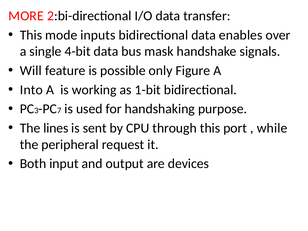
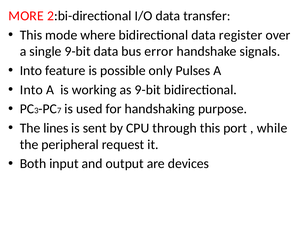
inputs: inputs -> where (98, 35)
enables: enables -> register (241, 35)
single 4-bit: 4-bit -> 9-bit (78, 51)
mask: mask -> error (159, 51)
Will: Will -> Into (31, 71)
Figure: Figure -> Pulses (193, 71)
as 1-bit: 1-bit -> 9-bit (148, 90)
